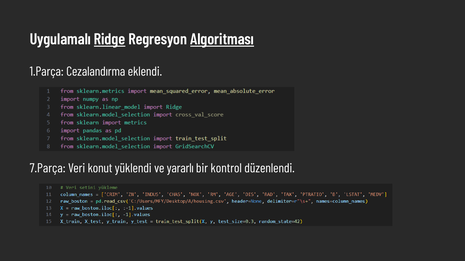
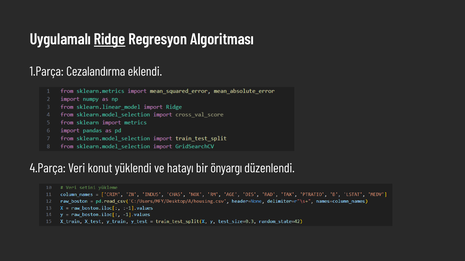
Algoritması underline: present -> none (222, 39)
7.Parça: 7.Parça -> 4.Parça (48, 169)
yararlı: yararlı -> hatayı (180, 169)
kontrol: kontrol -> önyargı (226, 169)
